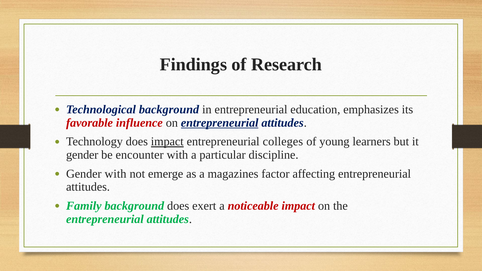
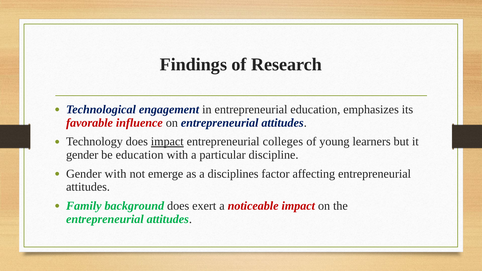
Technological background: background -> engagement (169, 110)
entrepreneurial underline: present -> none (220, 123)
be encounter: encounter -> education (140, 155)
magazines: magazines -> disciplines (233, 174)
